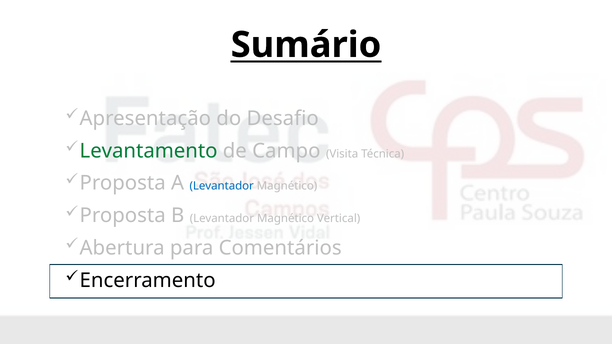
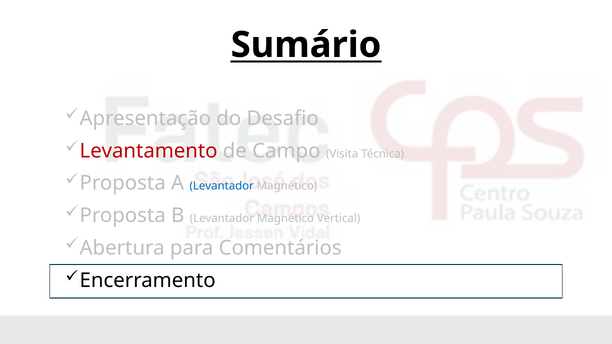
Levantamento colour: green -> red (149, 151)
